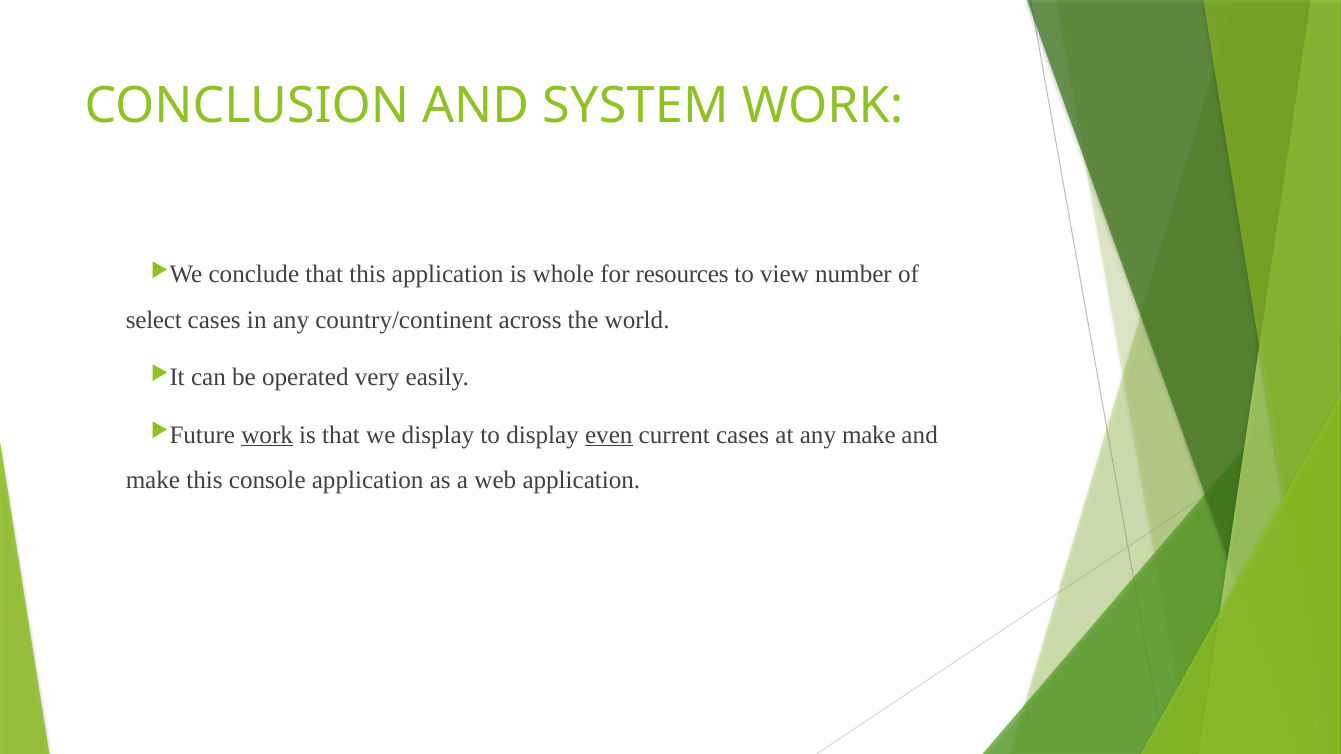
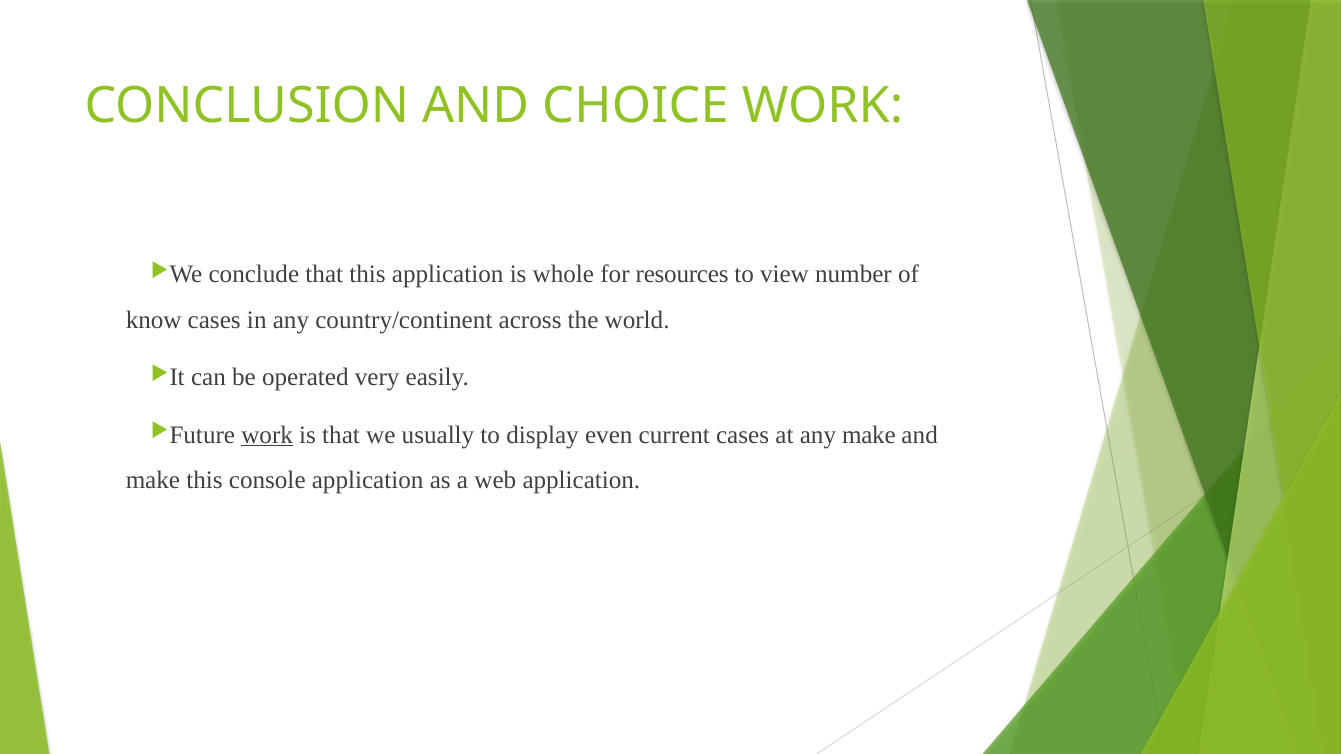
SYSTEM: SYSTEM -> CHOICE (635, 106)
select: select -> know (154, 320)
we display: display -> usually (438, 435)
even underline: present -> none (609, 435)
